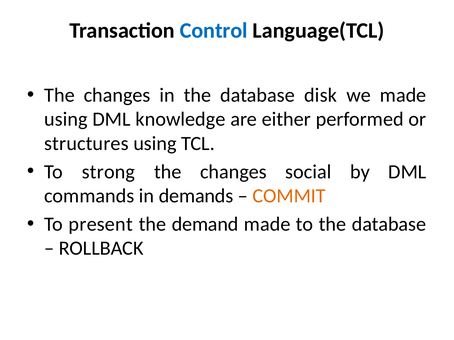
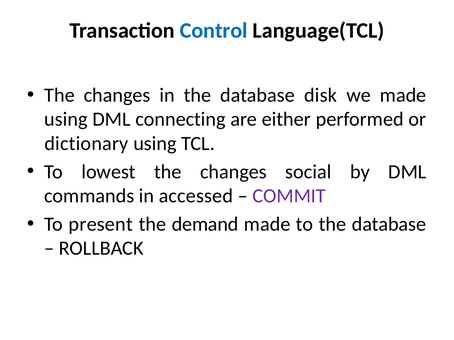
knowledge: knowledge -> connecting (181, 119)
structures: structures -> dictionary (86, 144)
strong: strong -> lowest (109, 172)
demands: demands -> accessed (196, 196)
COMMIT colour: orange -> purple (289, 196)
